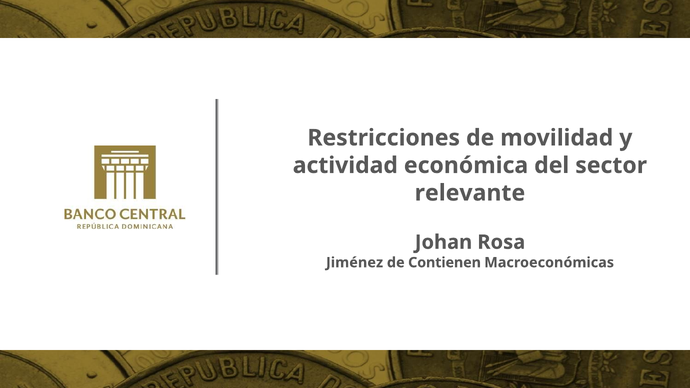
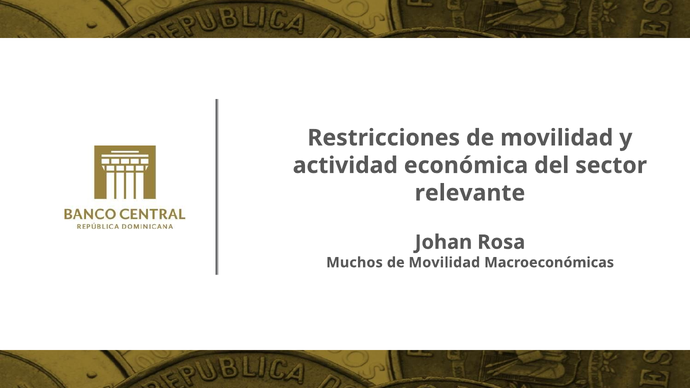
Jiménez: Jiménez -> Muchos (354, 263)
Contienen: Contienen -> Movilidad (444, 263)
